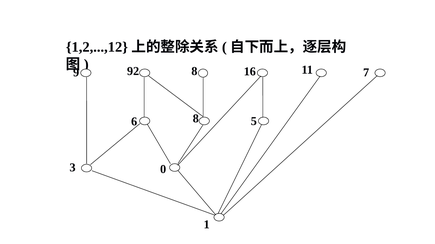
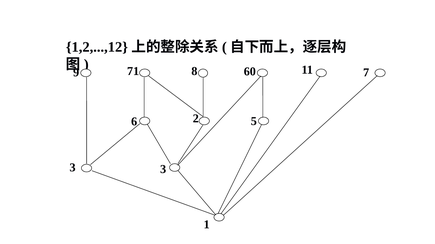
92: 92 -> 71 (133, 71)
16: 16 -> 60 (250, 72)
6 8: 8 -> 2 (196, 119)
3 0: 0 -> 3 (163, 170)
